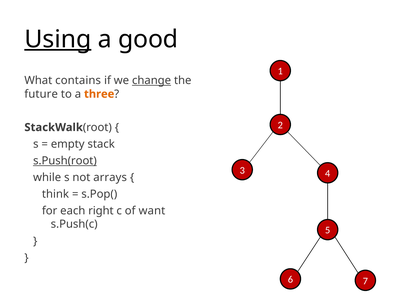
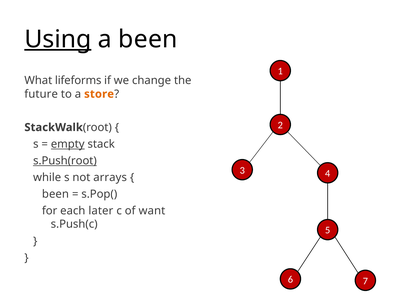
a good: good -> been (148, 39)
contains: contains -> lifeforms (78, 81)
change underline: present -> none (152, 81)
three: three -> store (99, 94)
empty underline: none -> present (68, 144)
think: think -> been (55, 194)
right: right -> later (101, 211)
